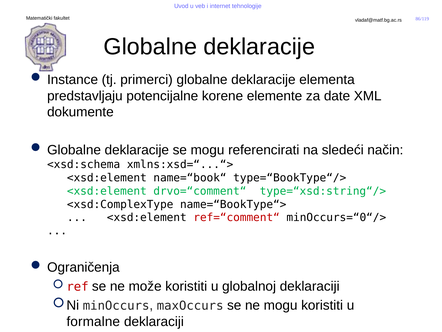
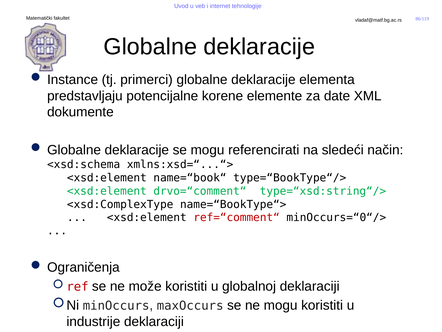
formalne: formalne -> industrije (93, 321)
